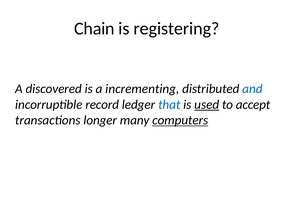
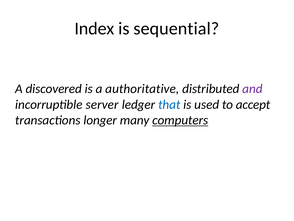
Chain: Chain -> Index (94, 28)
registering: registering -> sequential (176, 28)
incrementing: incrementing -> authoritative (142, 89)
and colour: blue -> purple (252, 89)
record: record -> server (102, 104)
used underline: present -> none (207, 104)
